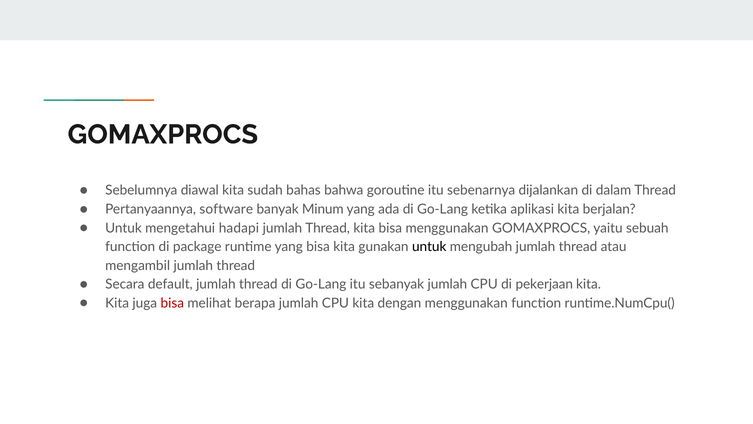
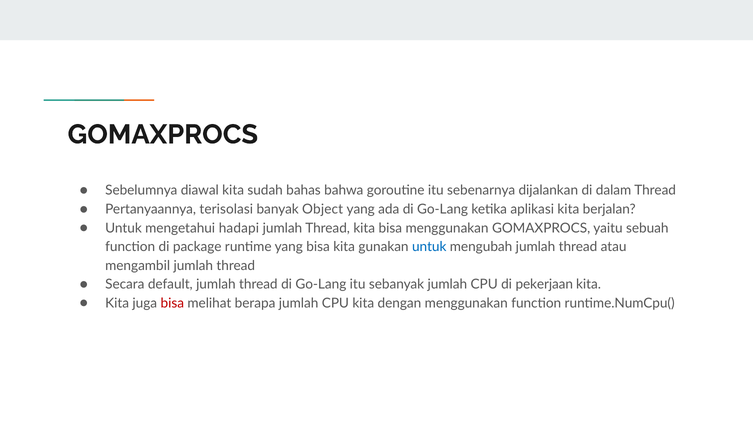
software: software -> terisolasi (226, 209)
Minum: Minum -> Object (323, 209)
untuk colour: black -> blue (429, 247)
